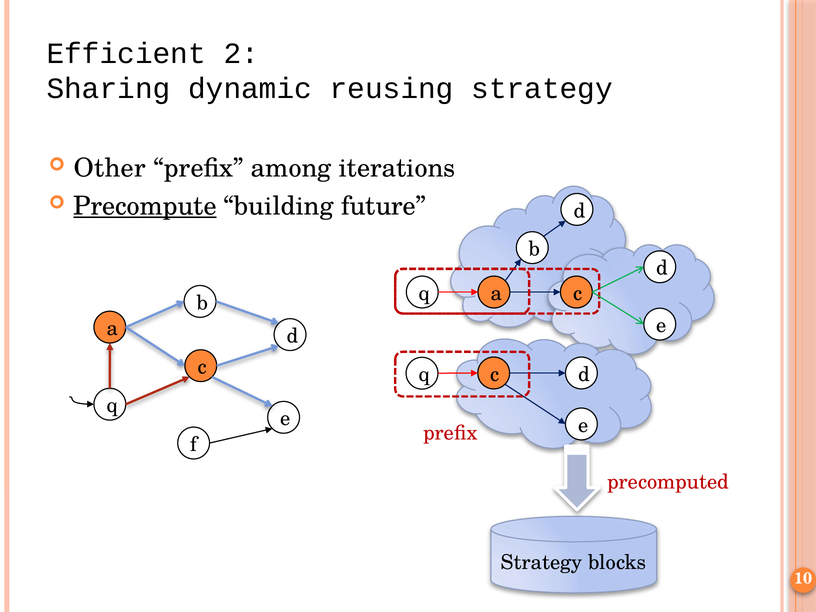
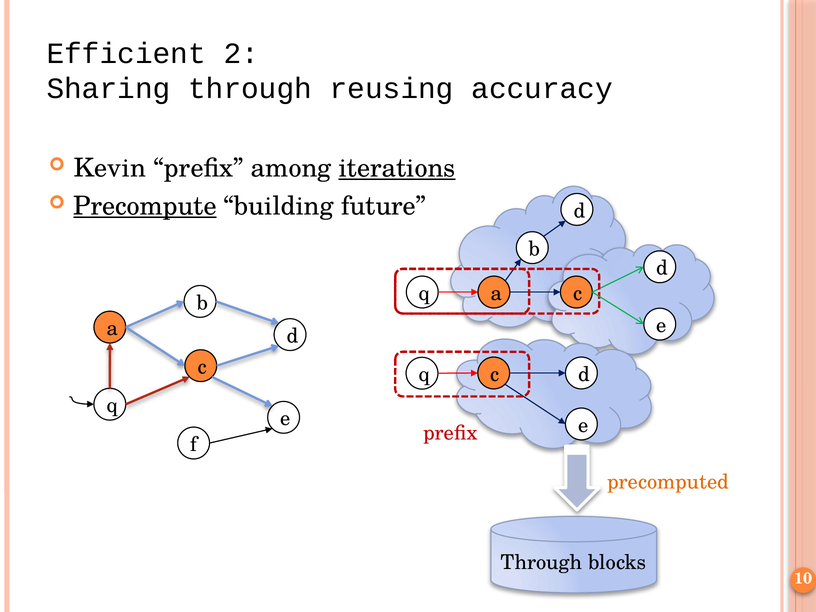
Sharing dynamic: dynamic -> through (250, 89)
reusing strategy: strategy -> accuracy (542, 89)
Other: Other -> Kevin (110, 168)
iterations underline: none -> present (397, 168)
precomputed colour: red -> orange (668, 482)
Strategy: Strategy -> Through (542, 562)
